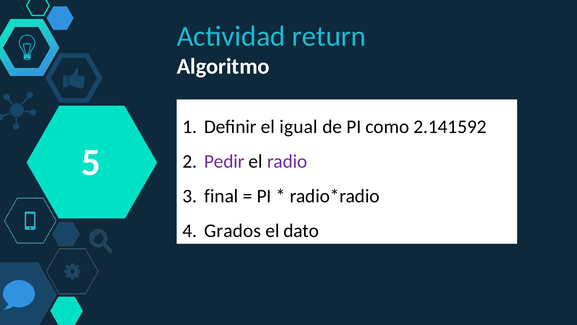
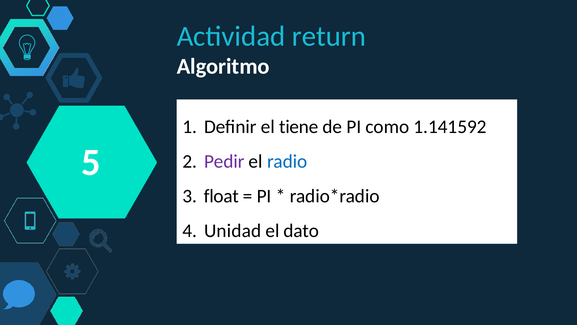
igual: igual -> tiene (299, 127)
2.141592: 2.141592 -> 1.141592 (450, 127)
radio colour: purple -> blue (287, 161)
final: final -> float (221, 196)
Grados: Grados -> Unidad (233, 230)
